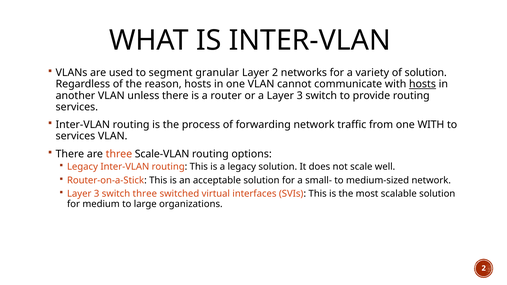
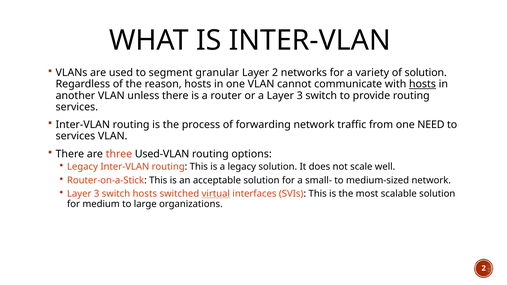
one WITH: WITH -> NEED (431, 125)
Scale-VLAN: Scale-VLAN -> Used-VLAN (162, 154)
switch three: three -> hosts (145, 194)
virtual underline: none -> present (216, 194)
